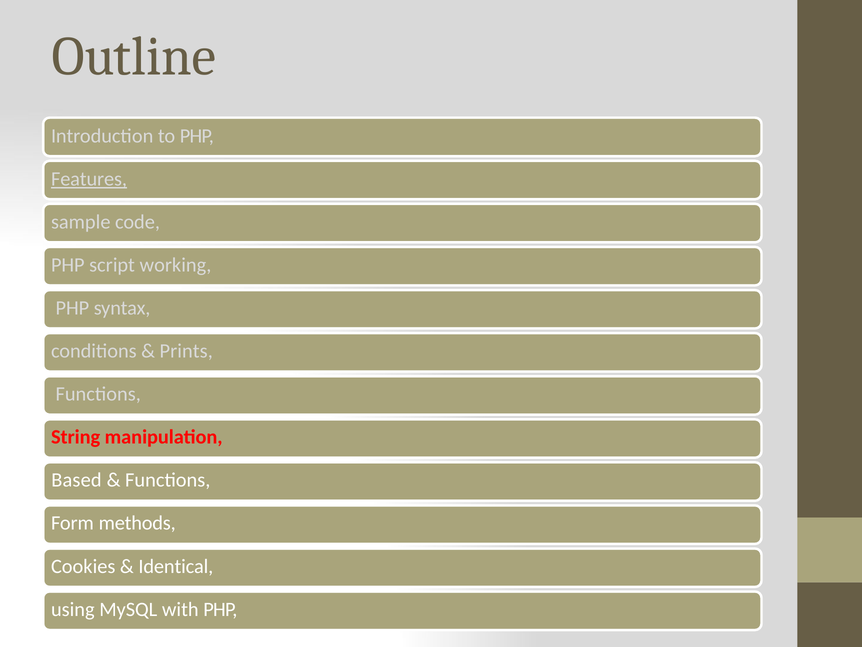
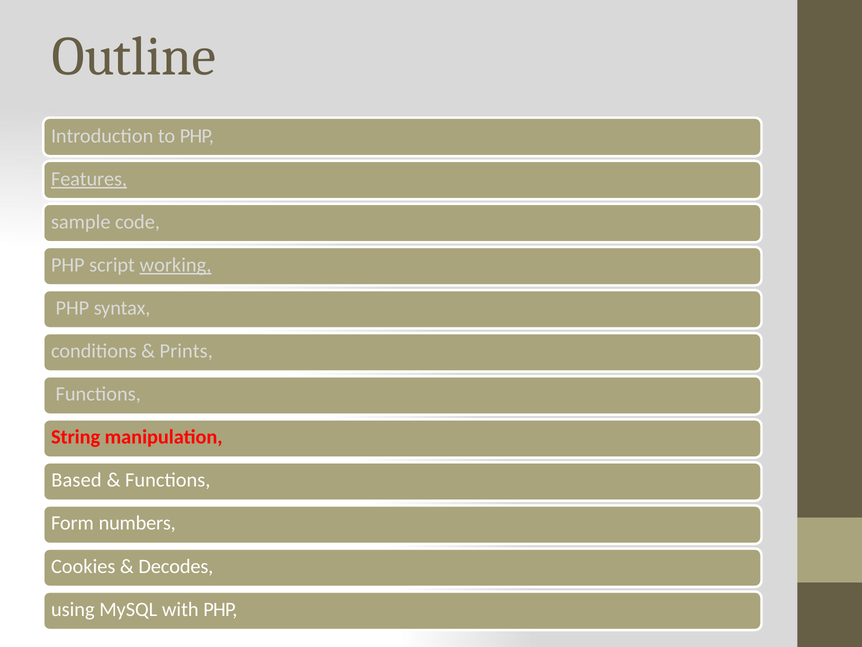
working underline: none -> present (175, 265)
methods: methods -> numbers (137, 523)
Identical: Identical -> Decodes (176, 566)
